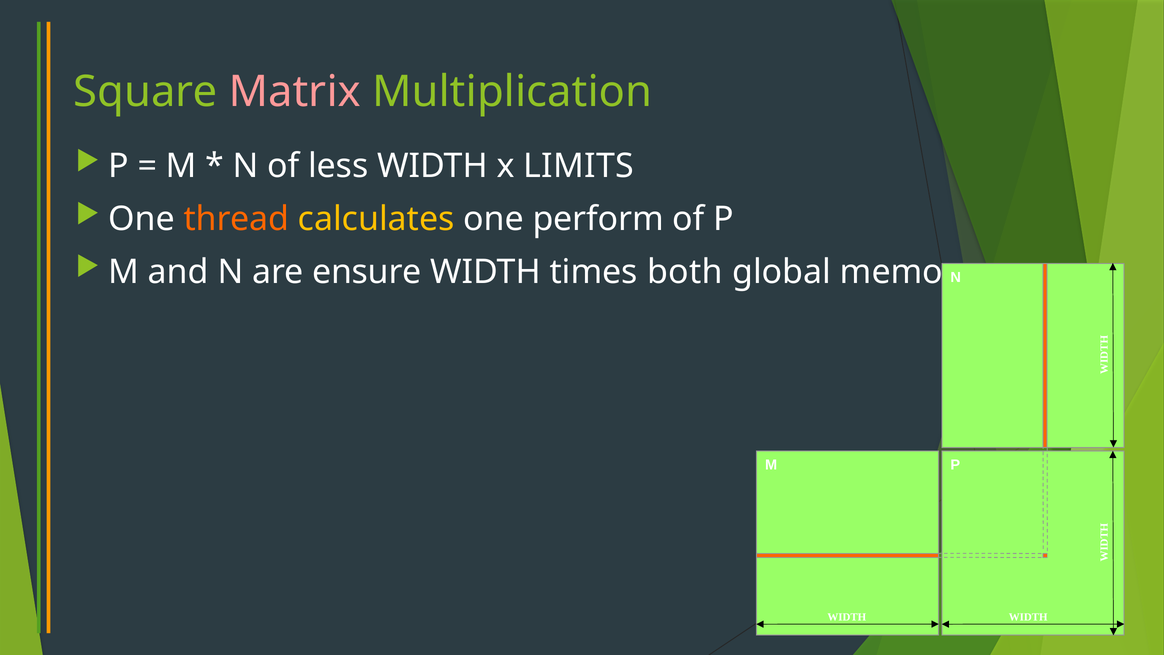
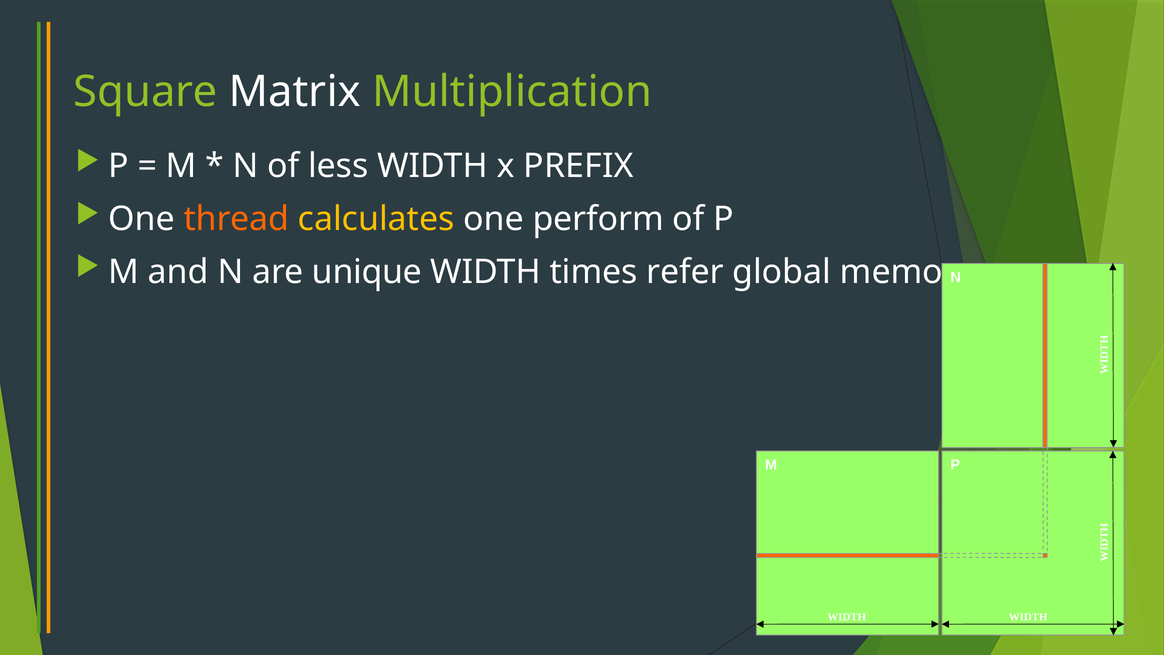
Matrix colour: pink -> white (295, 92)
LIMITS: LIMITS -> PREFIX (579, 166)
ensure: ensure -> unique (367, 272)
both: both -> refer (685, 272)
